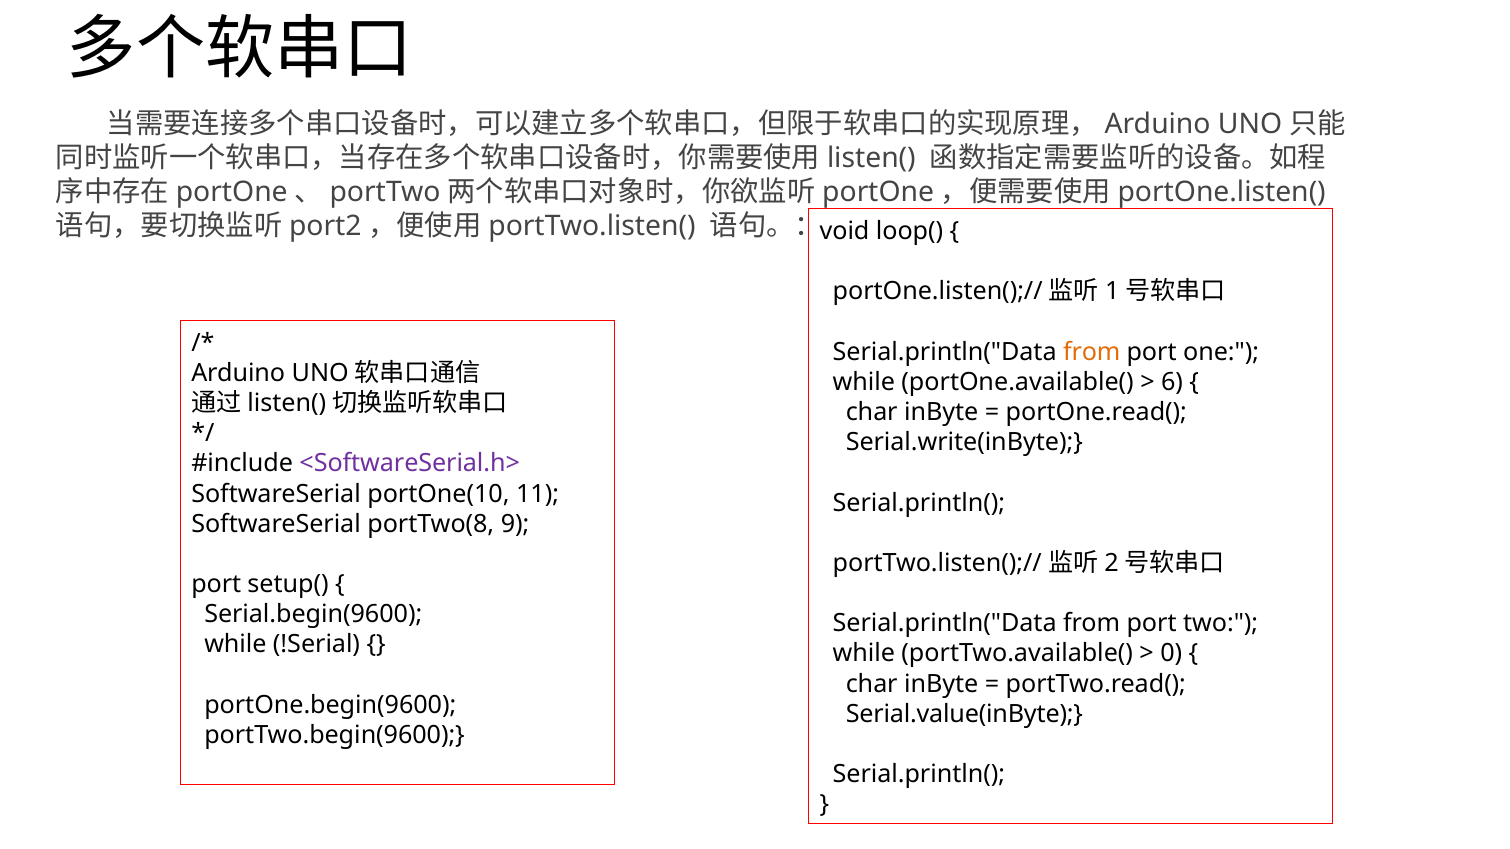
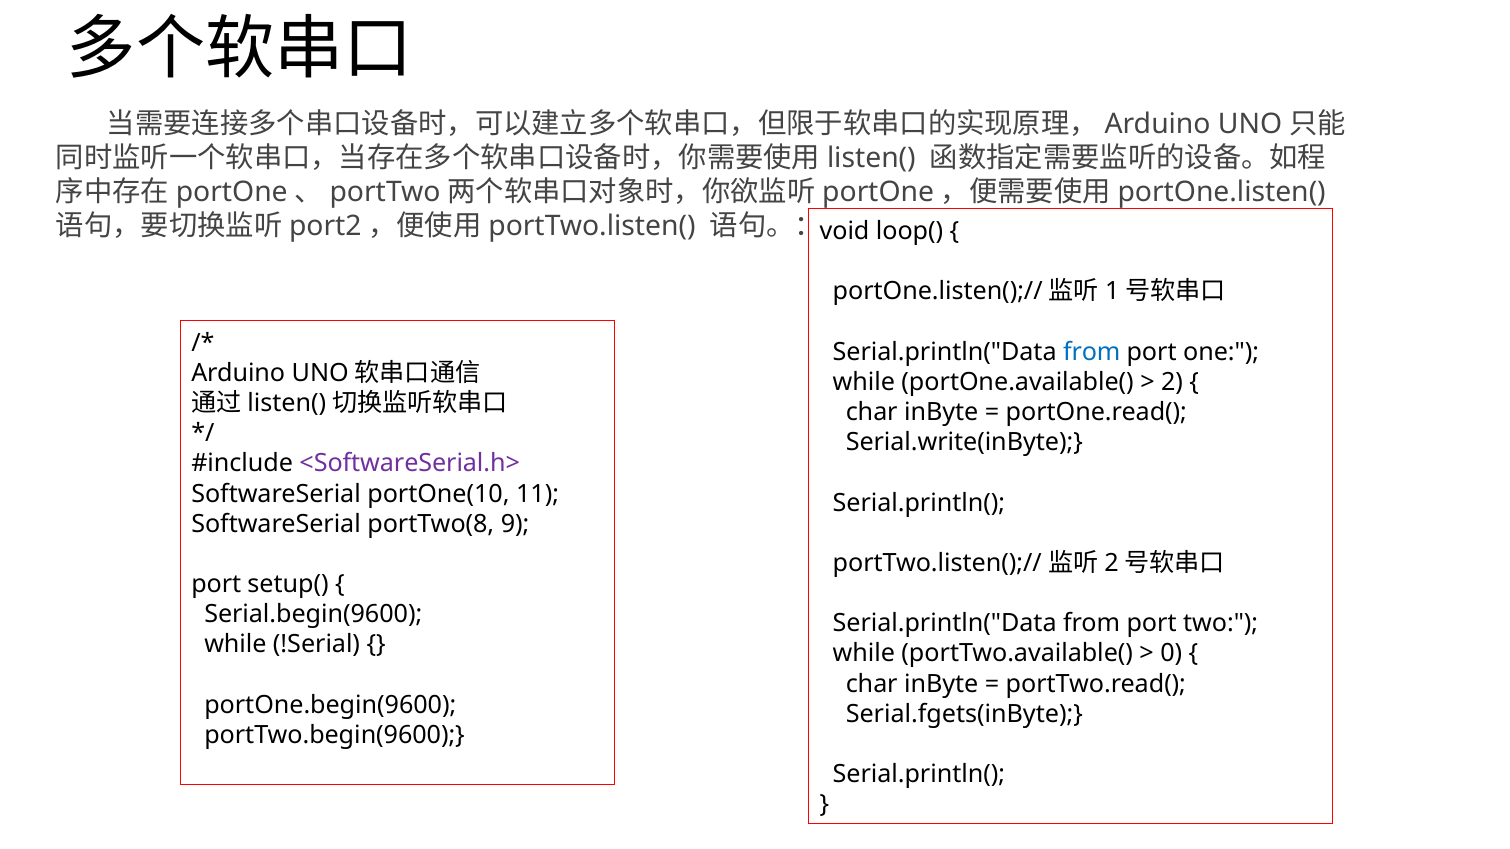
from colour: orange -> blue (1092, 352)
6: 6 -> 2 (1172, 382)
Serial.value(inByte: Serial.value(inByte -> Serial.fgets(inByte (964, 714)
